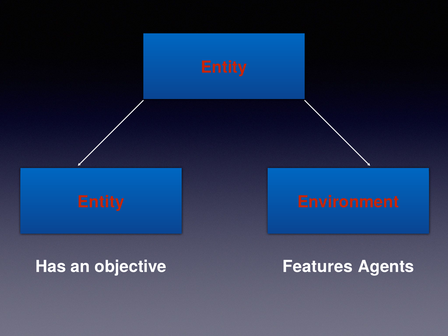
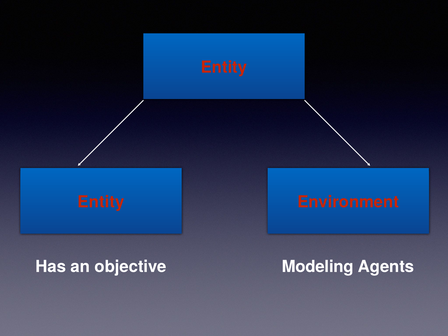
Features: Features -> Modeling (318, 267)
